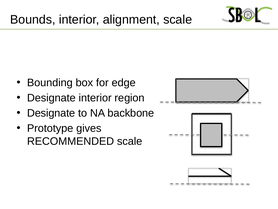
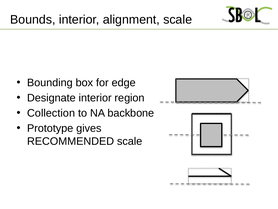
Designate: Designate -> Collection (51, 113)
